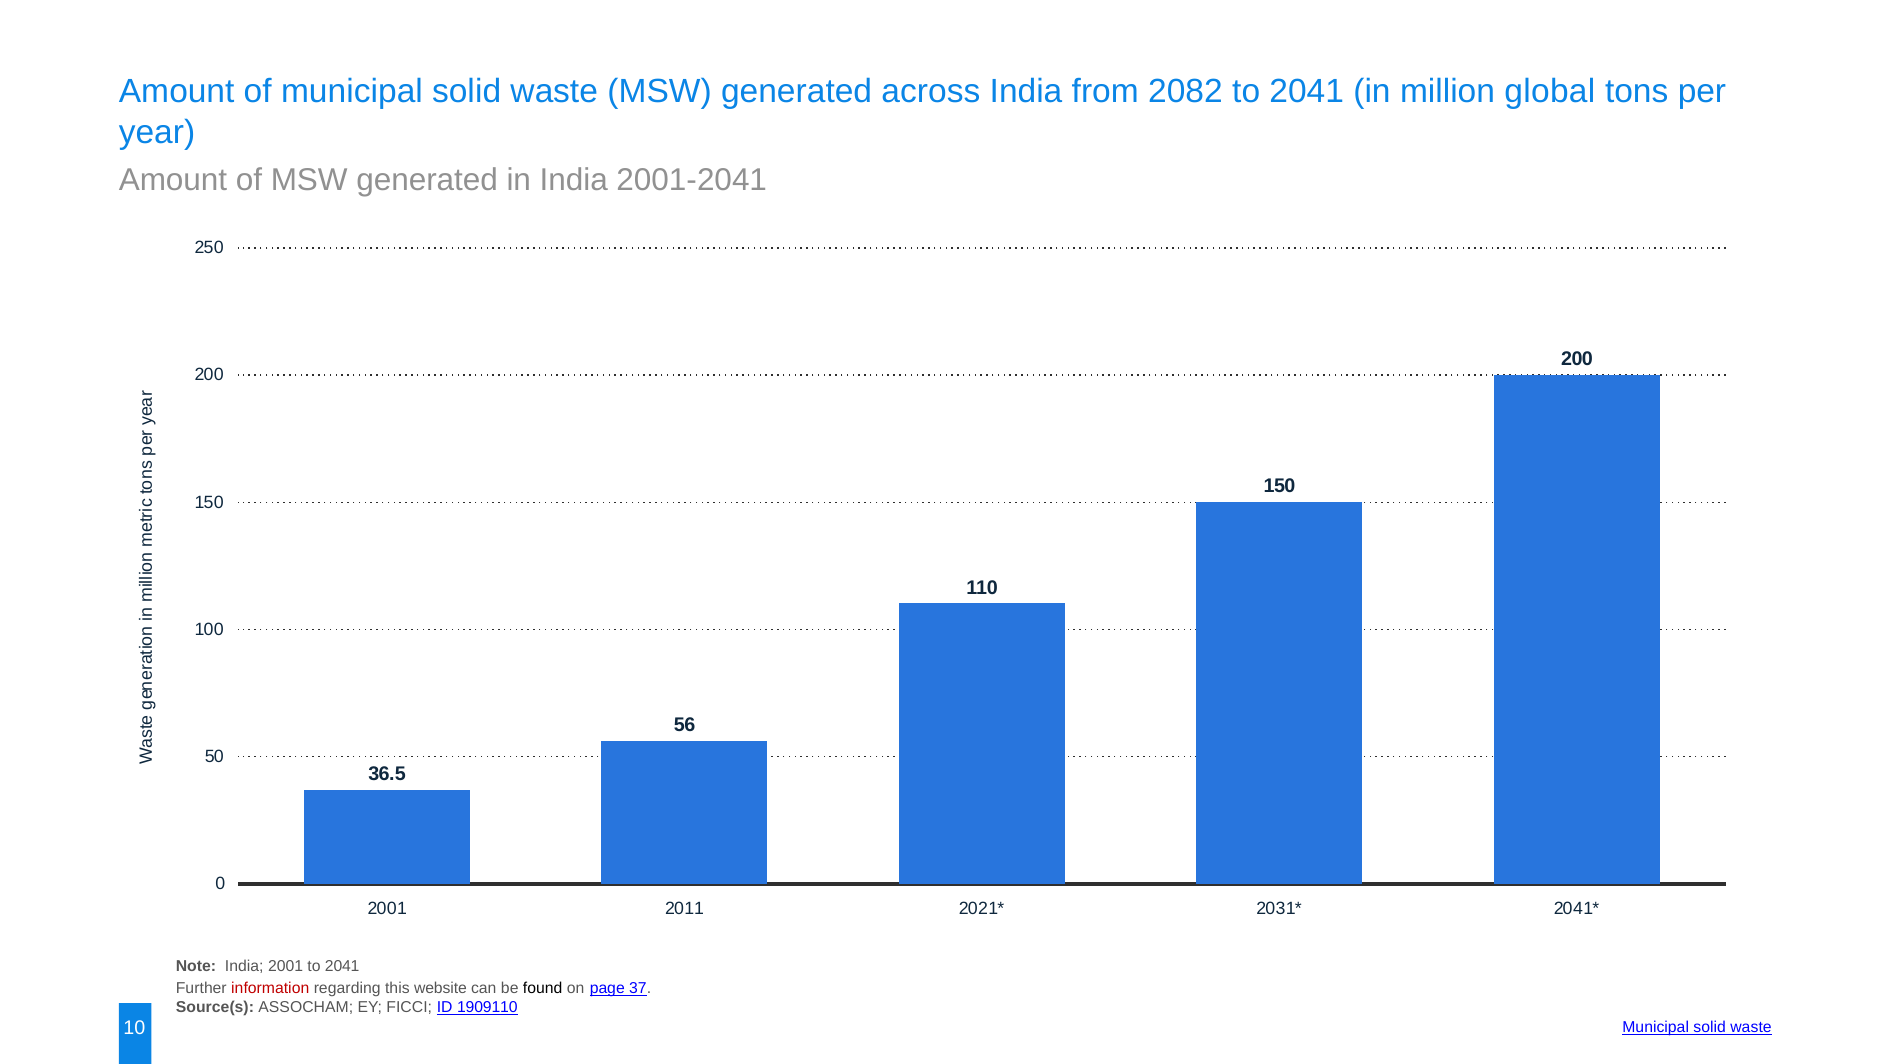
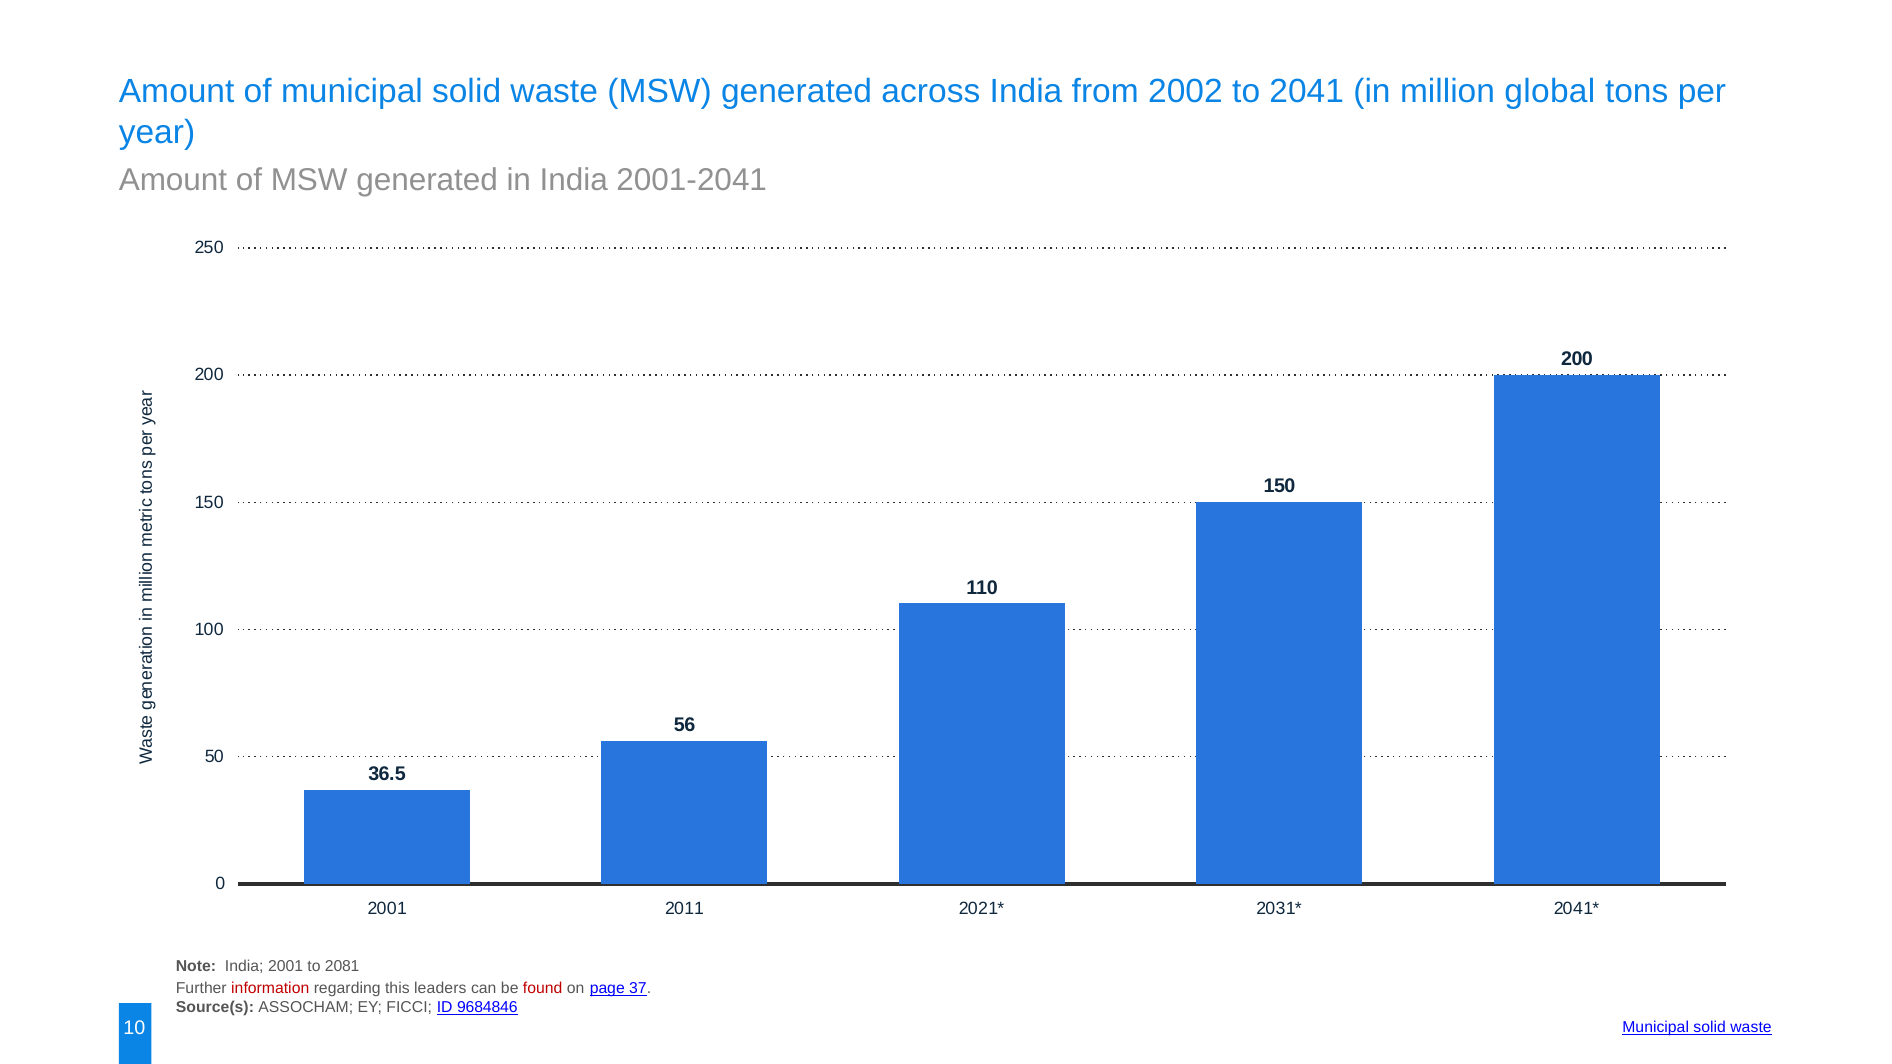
2082: 2082 -> 2002 (1185, 92)
2001 to 2041: 2041 -> 2081 (342, 966)
website: website -> leaders (440, 988)
found colour: black -> red (543, 988)
1909110: 1909110 -> 9684846 (487, 1007)
